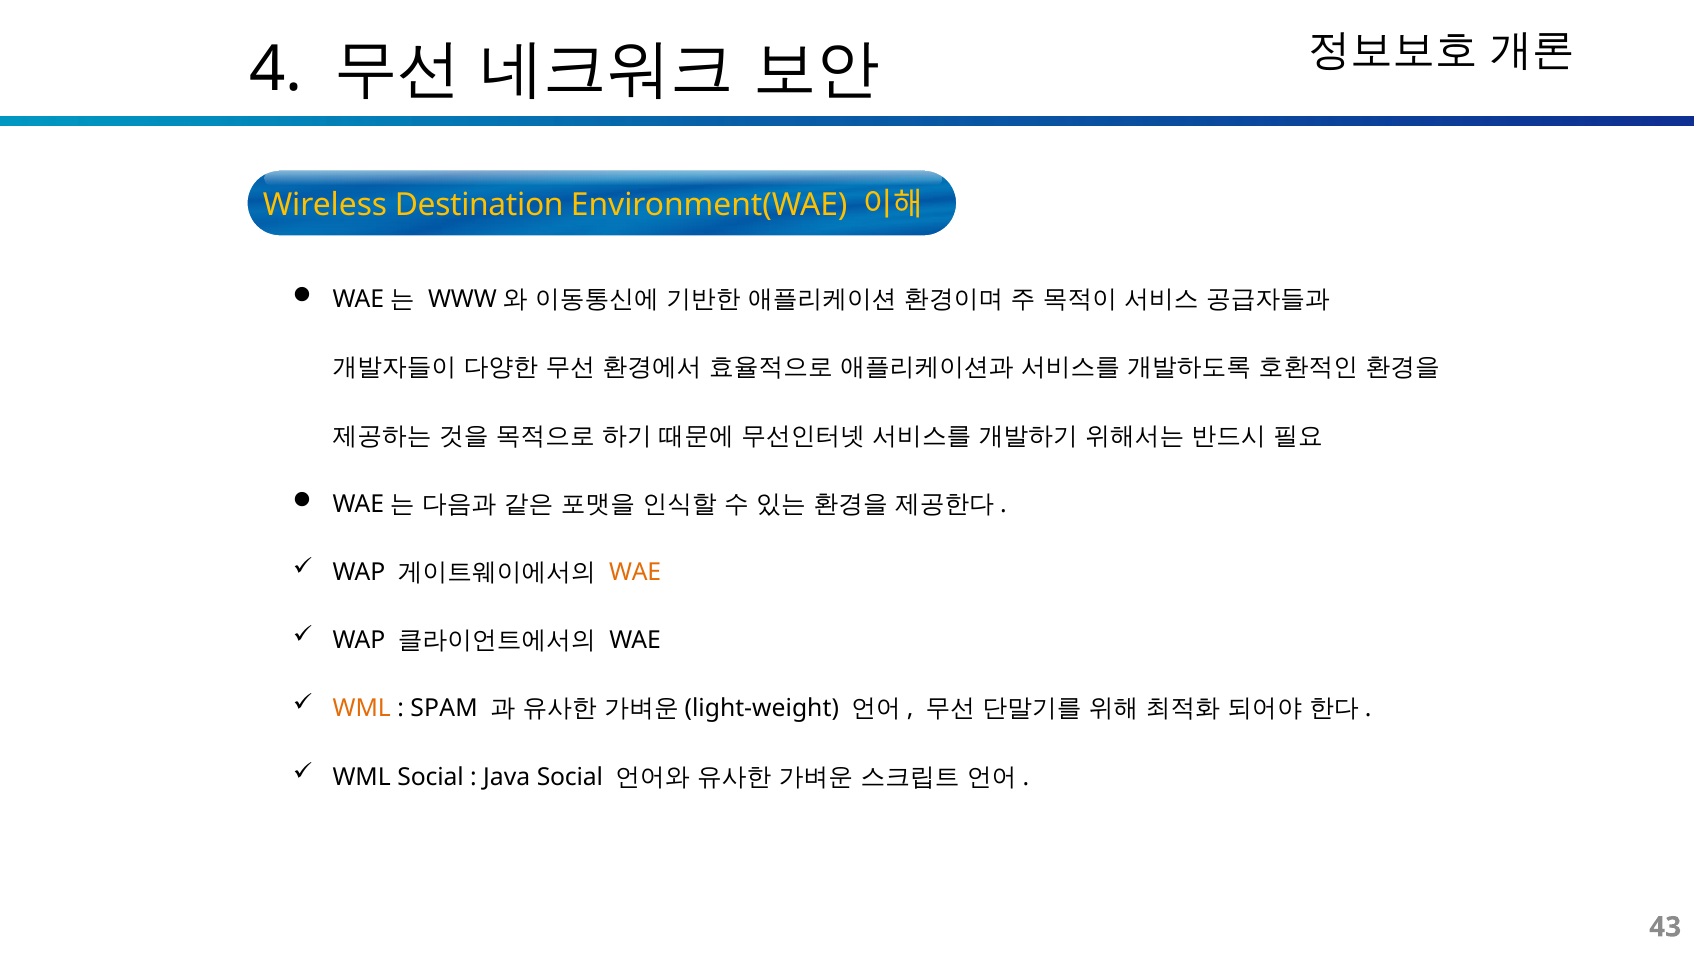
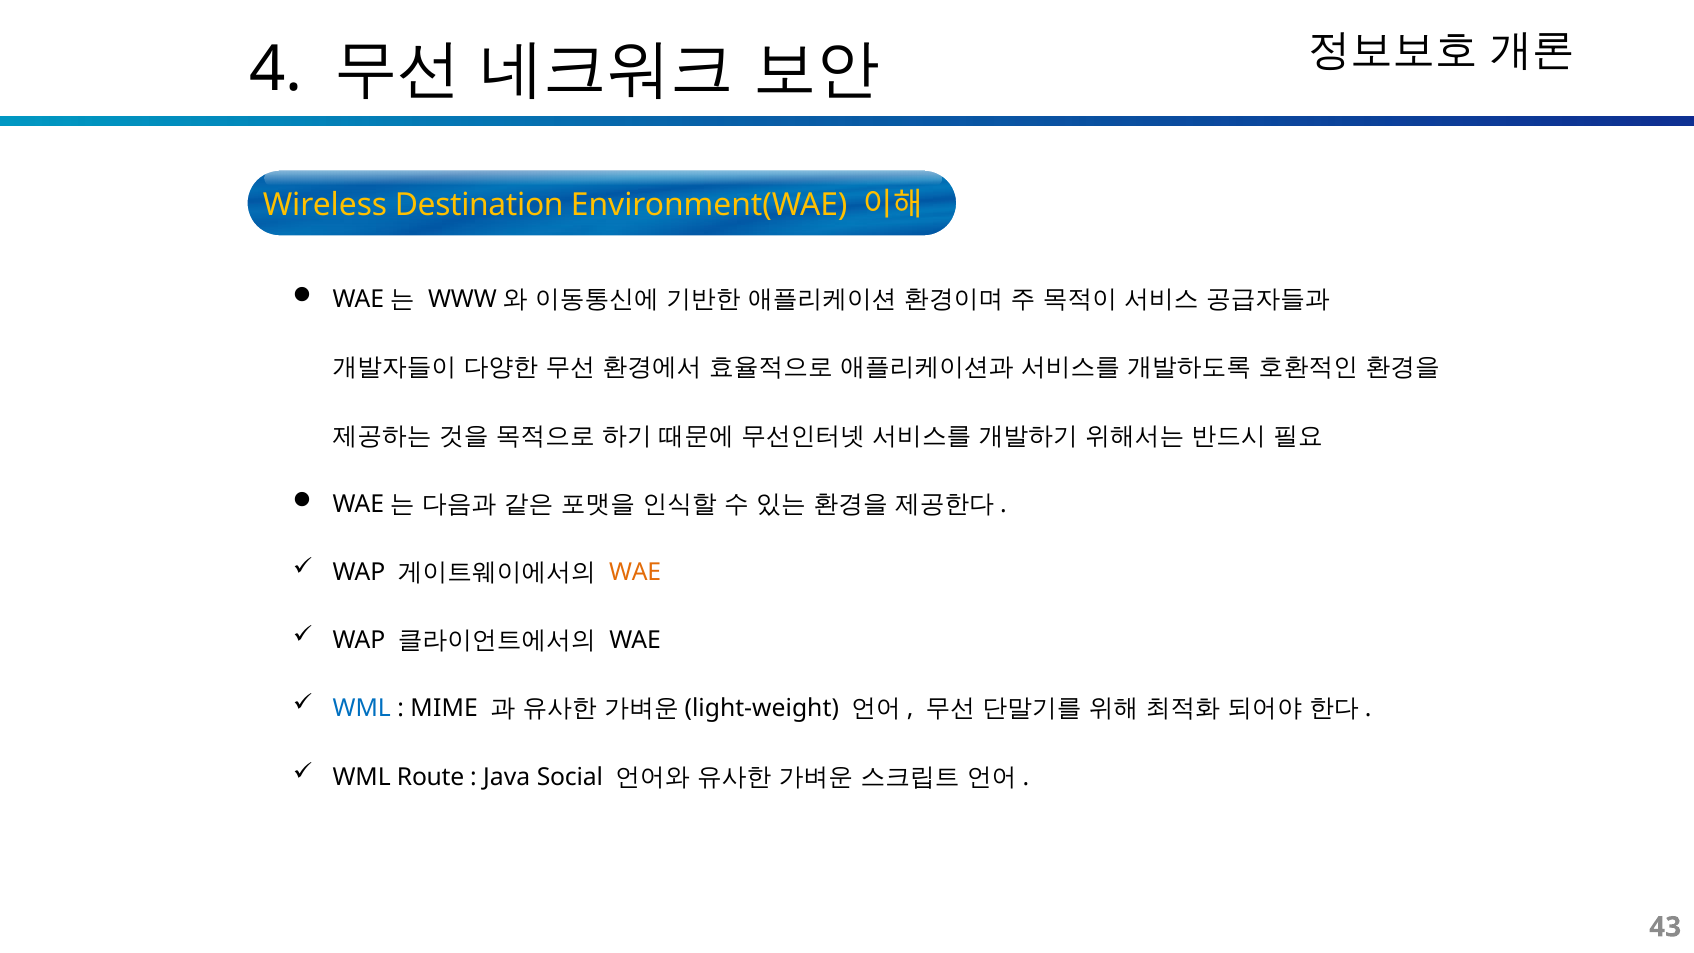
WML colour: orange -> blue (362, 709)
SPAM: SPAM -> MIME (444, 709)
WML Social: Social -> Route (431, 777)
